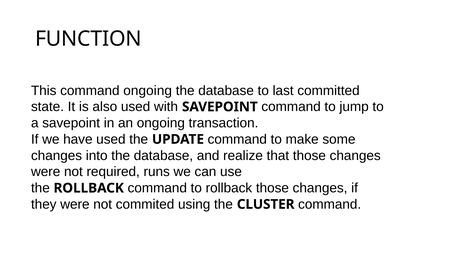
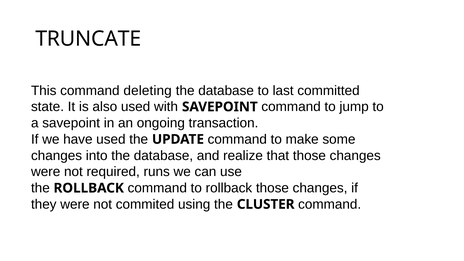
FUNCTION: FUNCTION -> TRUNCATE (88, 39)
command ongoing: ongoing -> deleting (148, 91)
